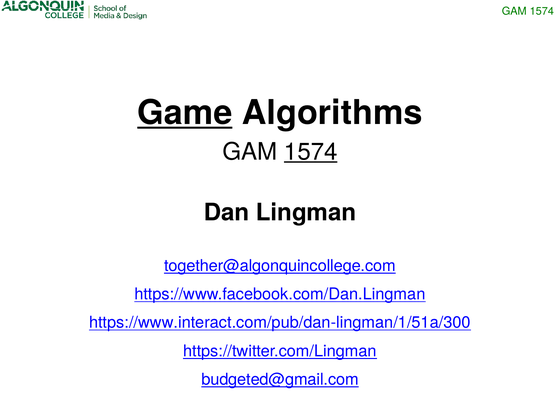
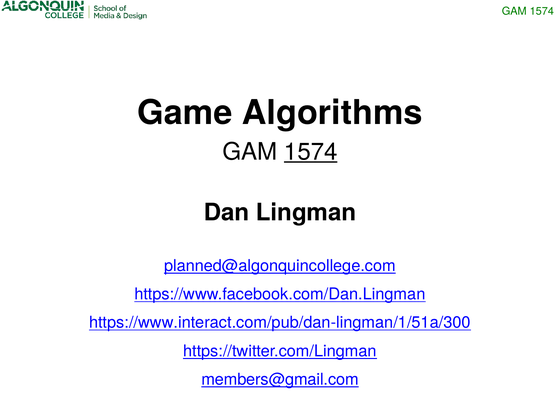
Game underline: present -> none (185, 113)
together@algonquincollege.com: together@algonquincollege.com -> planned@algonquincollege.com (280, 266)
budgeted@gmail.com: budgeted@gmail.com -> members@gmail.com (280, 379)
